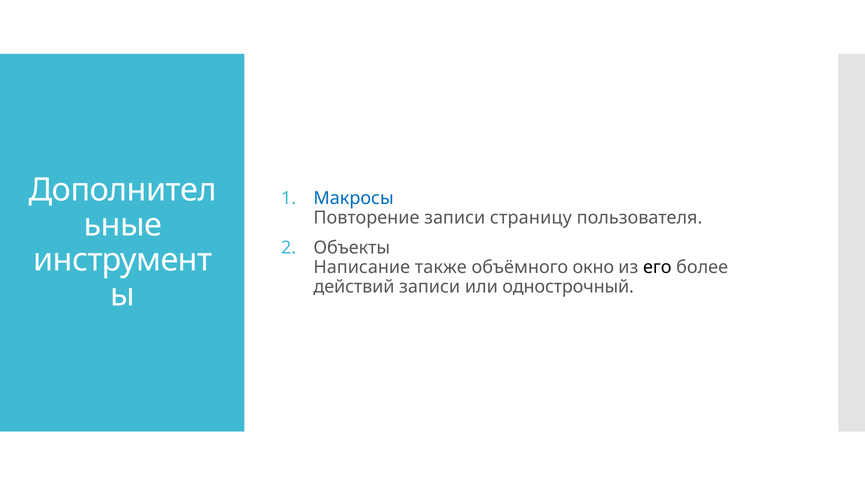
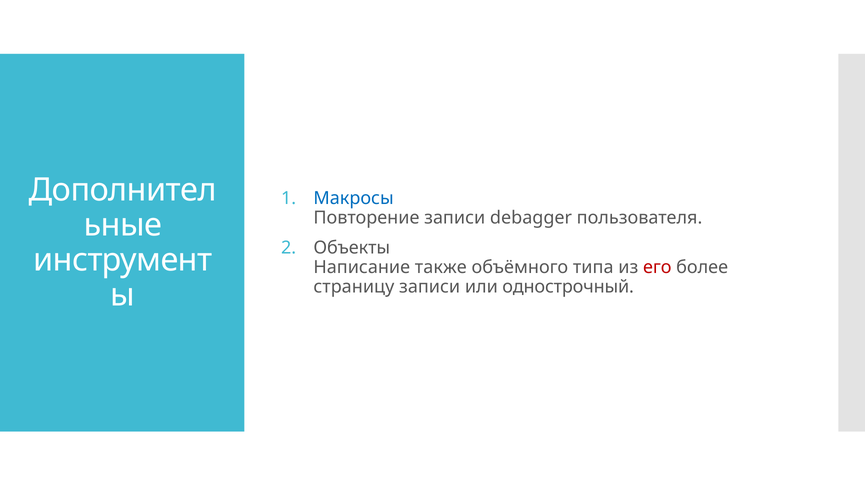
страницу: страницу -> debagger (531, 218)
окно: окно -> типа (593, 268)
его colour: black -> red (657, 268)
действий: действий -> страницу (354, 287)
